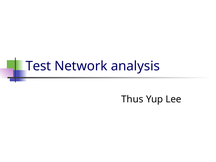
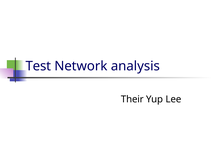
Thus: Thus -> Their (132, 99)
